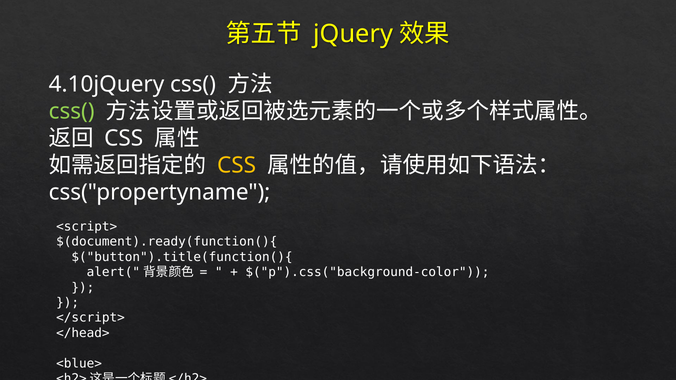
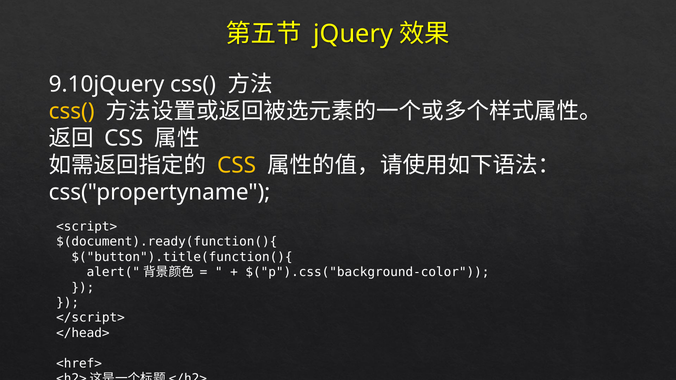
4.10jQuery: 4.10jQuery -> 9.10jQuery (106, 84)
css( colour: light green -> yellow (72, 111)
<blue>: <blue> -> <href> (79, 364)
